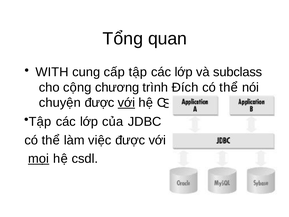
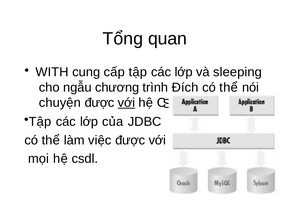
subclass: subclass -> sleeping (238, 72)
cộng: cộng -> ngẫu (77, 87)
mọi underline: present -> none (39, 159)
